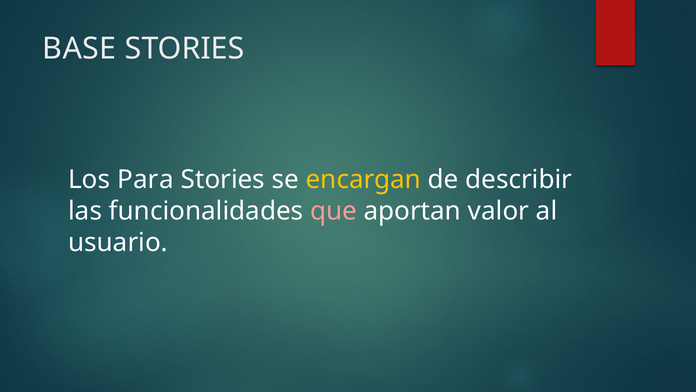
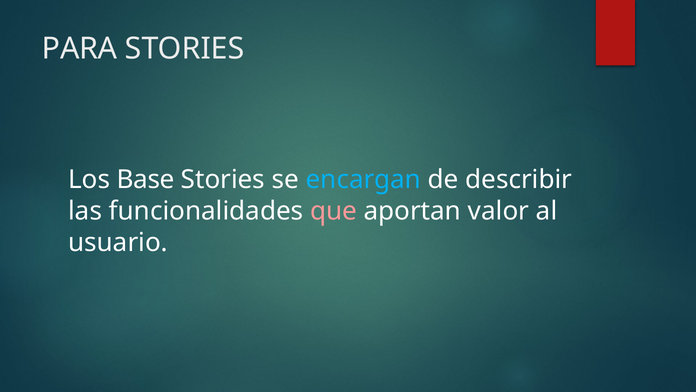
BASE: BASE -> PARA (80, 49)
Para: Para -> Base (146, 180)
encargan colour: yellow -> light blue (363, 180)
